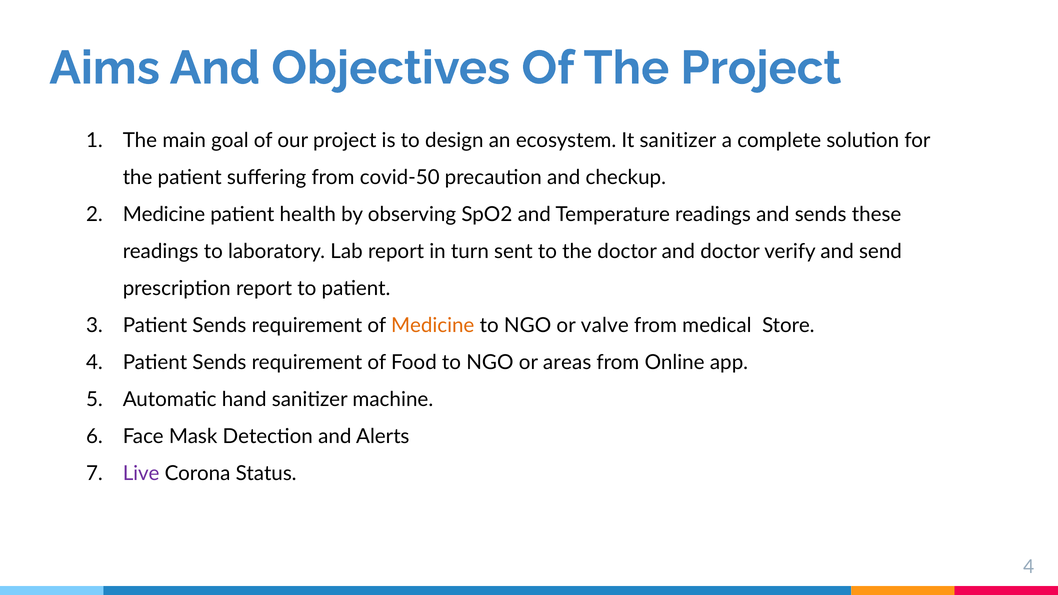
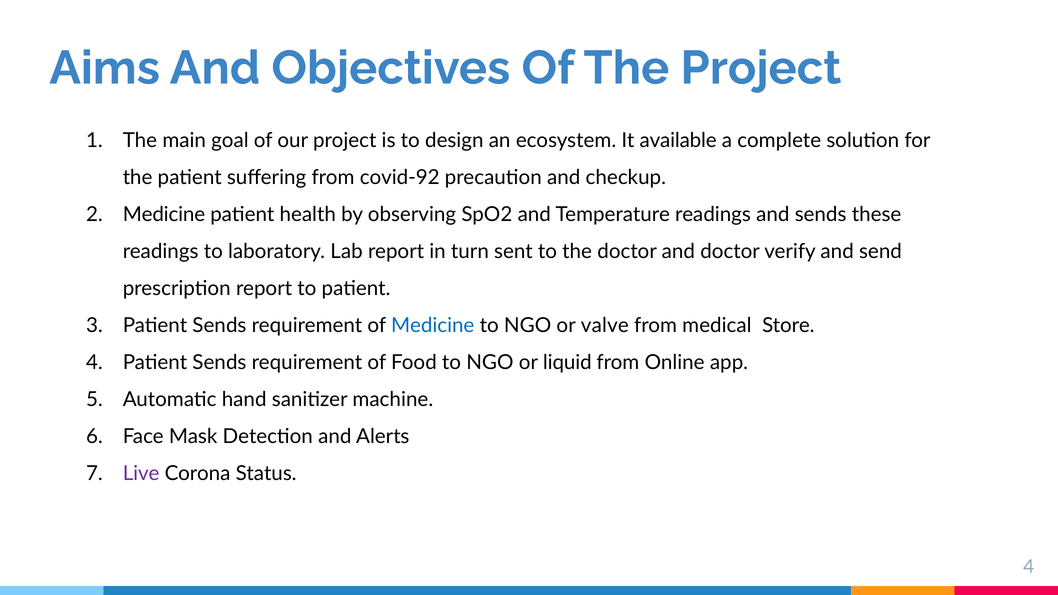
It sanitizer: sanitizer -> available (678, 140)
covid-50: covid-50 -> covid-92 (400, 177)
Medicine colour: orange -> blue (433, 325)
areas: areas -> liquid (567, 363)
